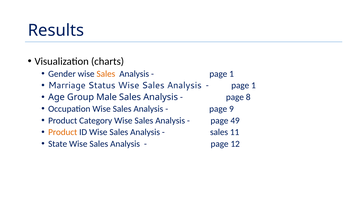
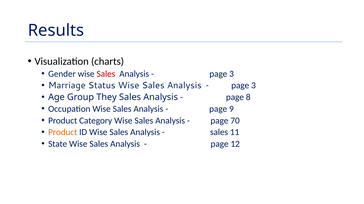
Sales colour: orange -> red (106, 74)
1: 1 -> 3 (232, 74)
1: 1 -> 3 (254, 86)
Male: Male -> They (107, 98)
49: 49 -> 70 (235, 121)
